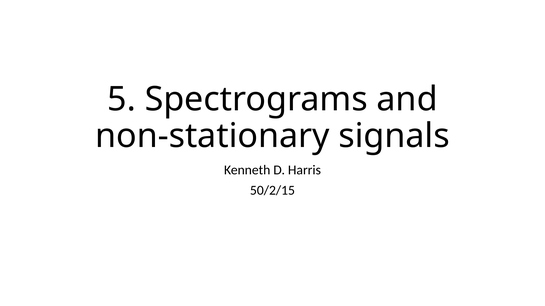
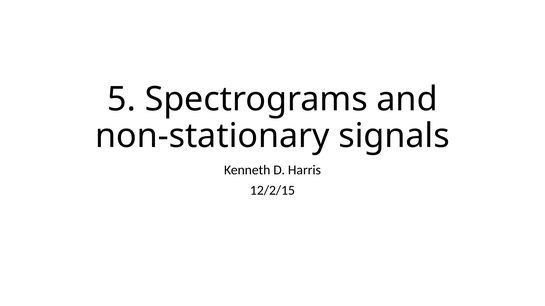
50/2/15: 50/2/15 -> 12/2/15 (272, 191)
